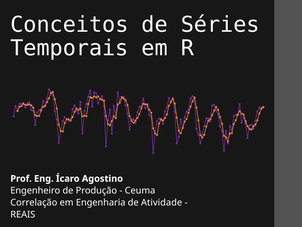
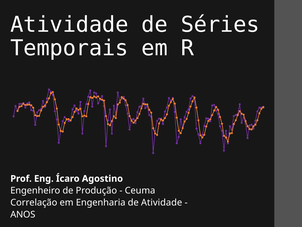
Conceitos: Conceitos -> Atividade (69, 24)
REAIS: REAIS -> ANOS (23, 214)
